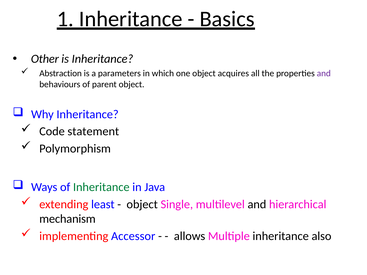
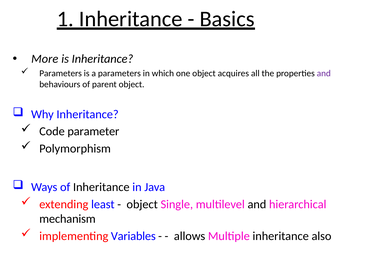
Other: Other -> More (45, 59)
Abstraction: Abstraction -> Parameters (61, 73)
statement: statement -> parameter (93, 132)
Inheritance colour: green -> black (101, 187)
Accessor: Accessor -> Variables (133, 236)
